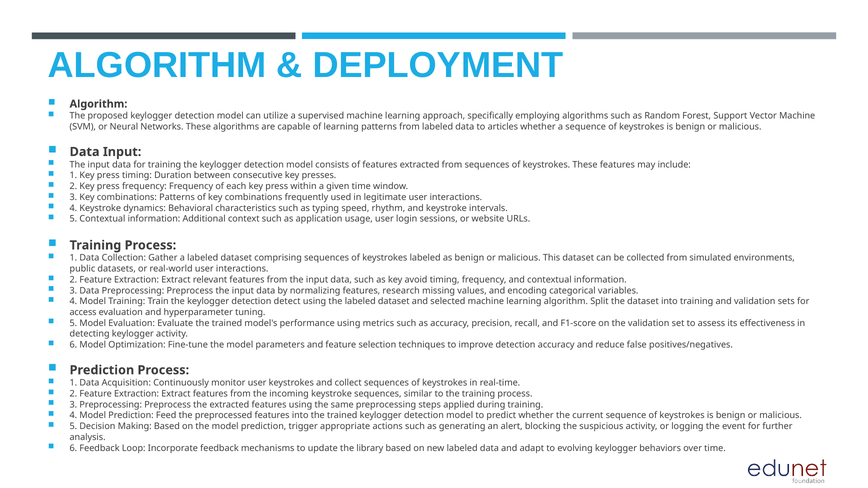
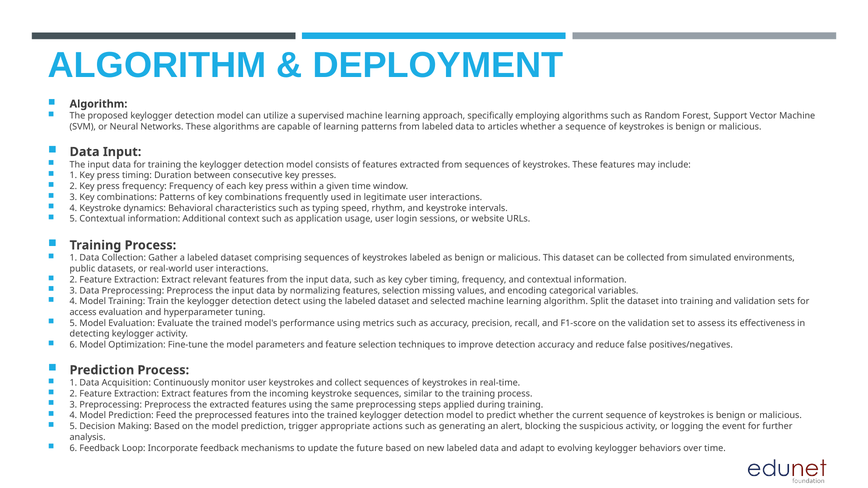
avoid: avoid -> cyber (416, 280)
features research: research -> selection (401, 291)
library: library -> future (370, 448)
